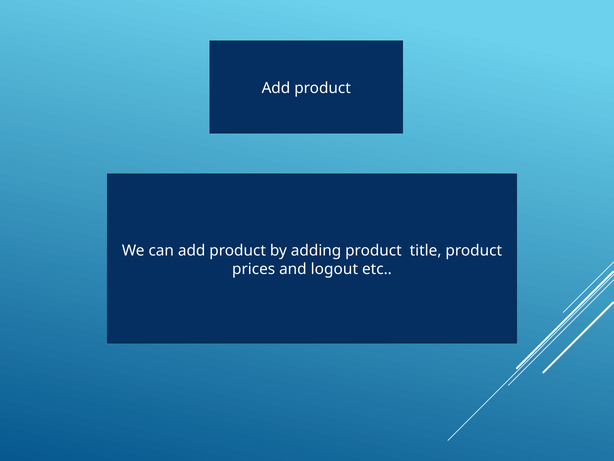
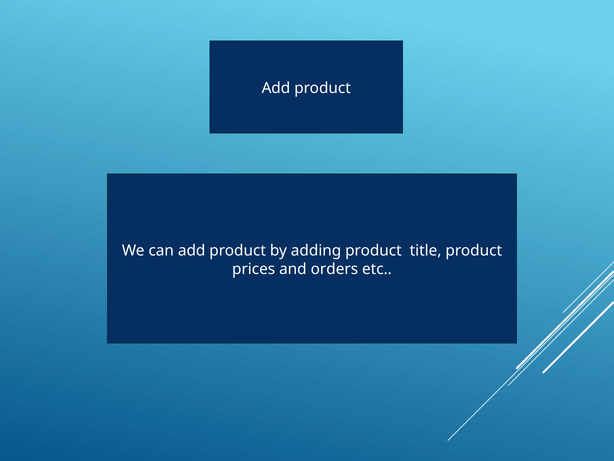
logout: logout -> orders (334, 269)
